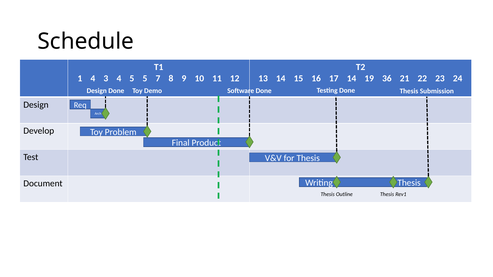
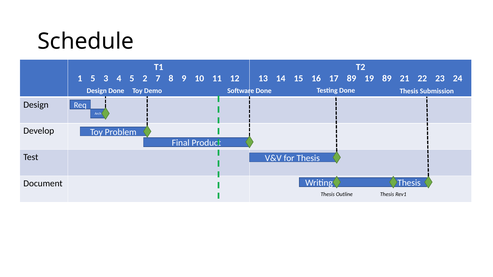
1 4: 4 -> 5 (93, 78)
5 5: 5 -> 2 (145, 78)
17 14: 14 -> 89 (352, 78)
19 36: 36 -> 89 (387, 78)
